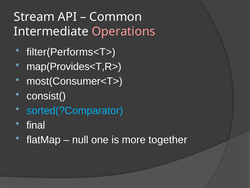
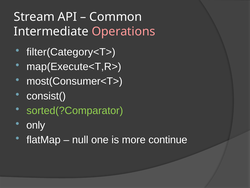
filter(Performs<T>: filter(Performs<T> -> filter(Category<T> (71, 52)
map(Provides<T,R>: map(Provides<T,R> -> map(Execute<T,R> (74, 67)
sorted(?Comparator colour: light blue -> light green (75, 110)
final: final -> only (36, 125)
together: together -> continue (168, 139)
